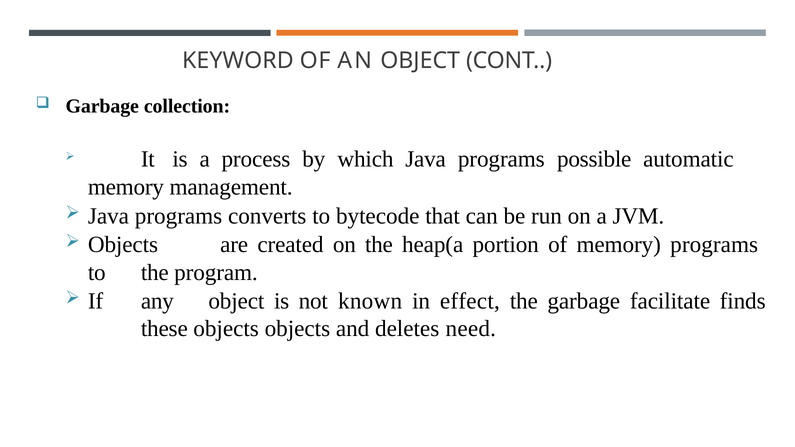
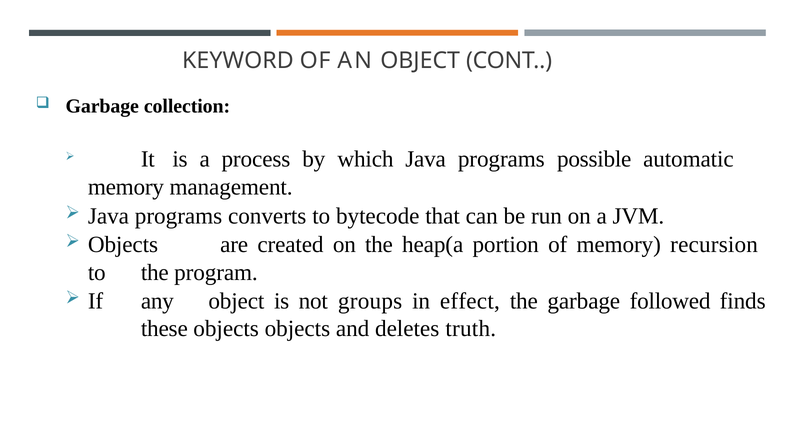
memory programs: programs -> recursion (714, 245)
known: known -> groups (370, 301)
facilitate: facilitate -> followed (670, 301)
need: need -> truth (471, 329)
